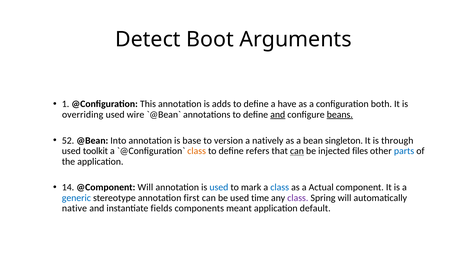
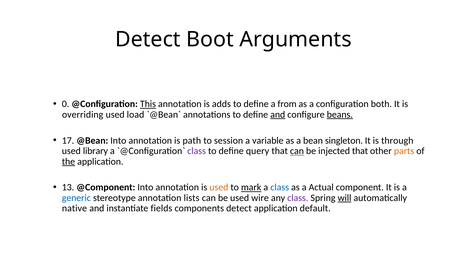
1: 1 -> 0 (66, 104)
This underline: none -> present (148, 104)
have: have -> from (287, 104)
wire: wire -> load (136, 114)
52: 52 -> 17 (68, 140)
base: base -> path (192, 140)
version: version -> session (229, 140)
natively: natively -> variable (268, 140)
toolkit: toolkit -> library (95, 151)
class colour: orange -> purple (197, 151)
refers: refers -> query (258, 151)
injected files: files -> that (360, 151)
parts colour: blue -> orange (404, 151)
the underline: none -> present (68, 161)
14: 14 -> 13 (68, 187)
@Component Will: Will -> Into (145, 187)
used colour: blue -> orange (219, 187)
mark underline: none -> present (251, 187)
first: first -> lists (192, 198)
time: time -> wire (260, 198)
will underline: none -> present (345, 198)
components meant: meant -> detect (239, 208)
